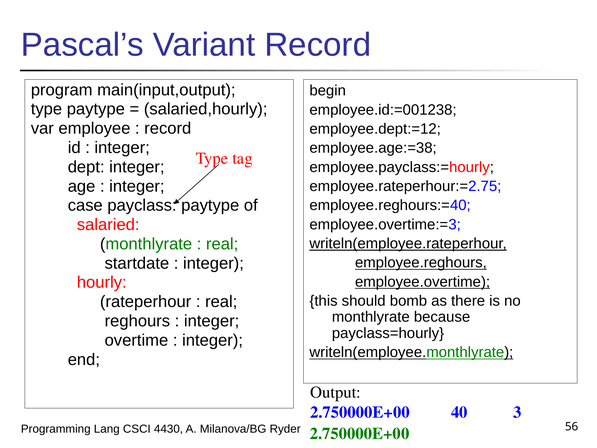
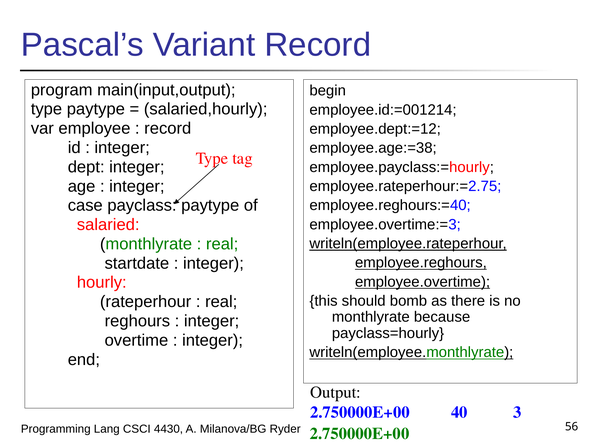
employee.id:=001238: employee.id:=001238 -> employee.id:=001214 (383, 110)
